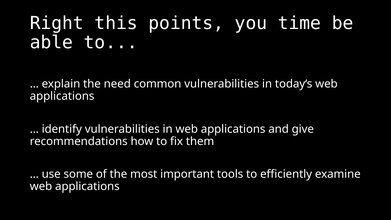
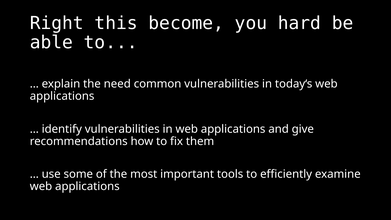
points: points -> become (186, 23)
time: time -> hard (299, 23)
